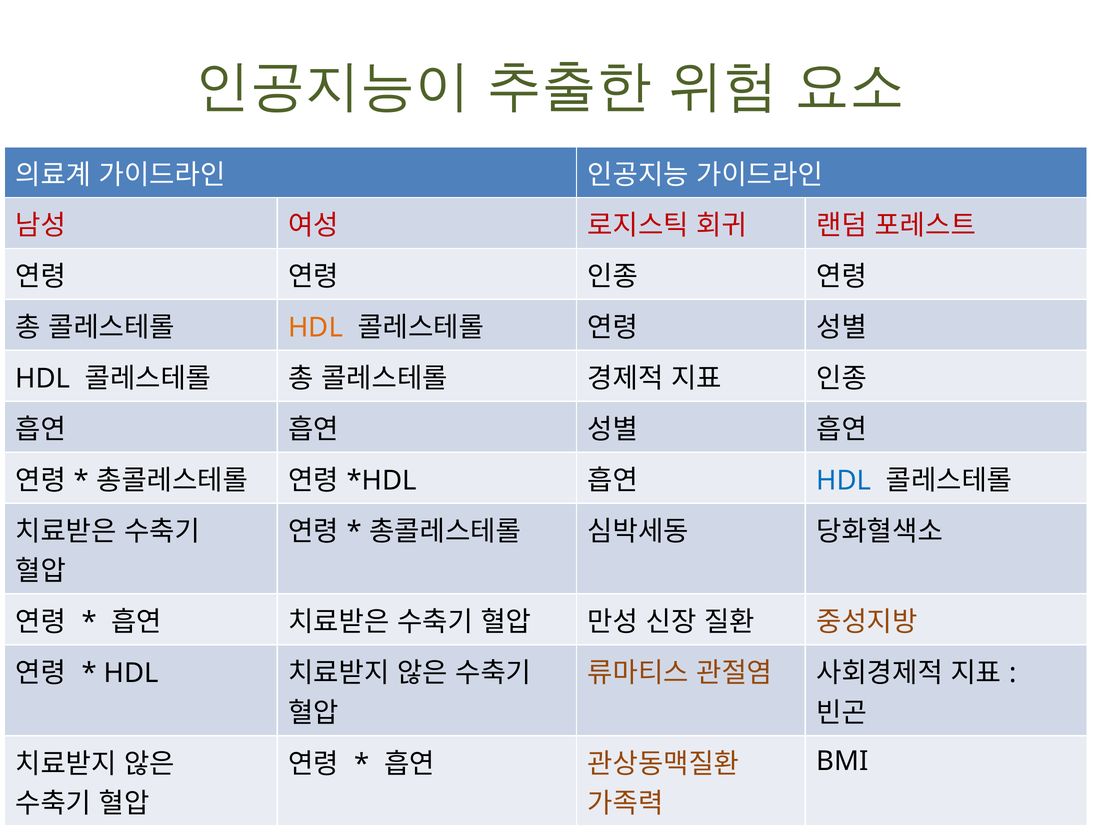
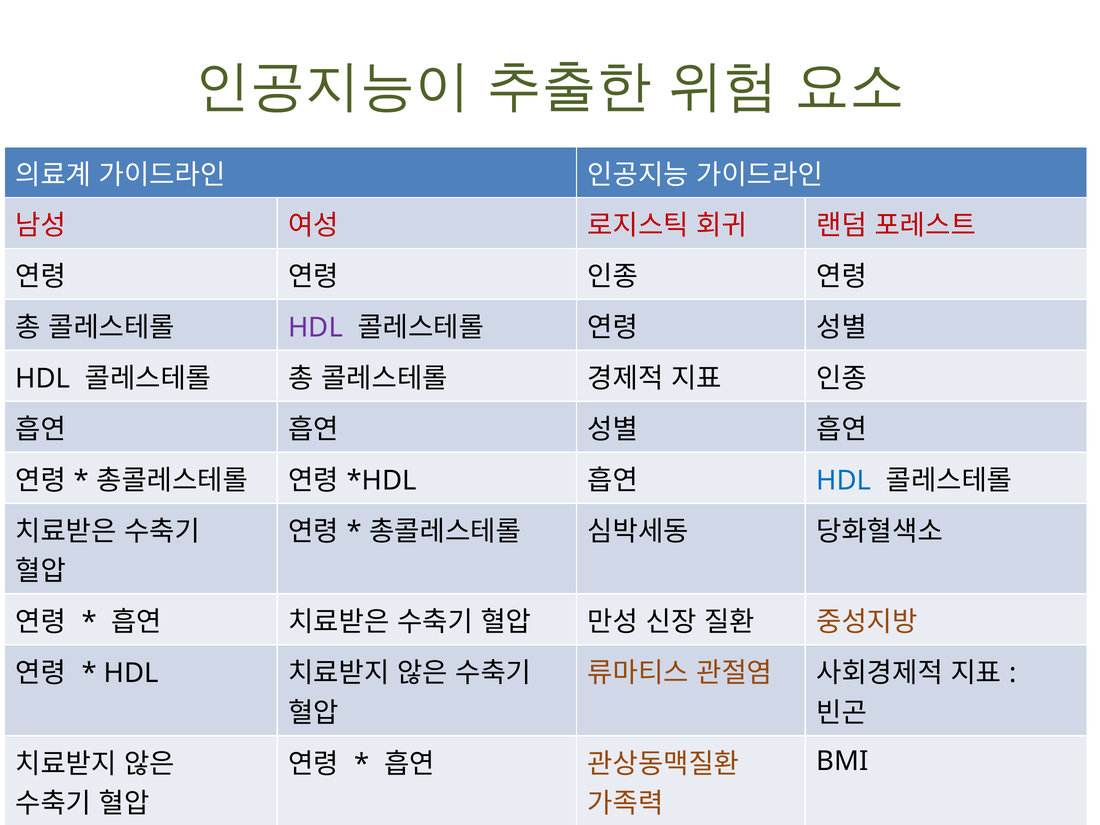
HDL colour: orange -> purple (316, 328)
